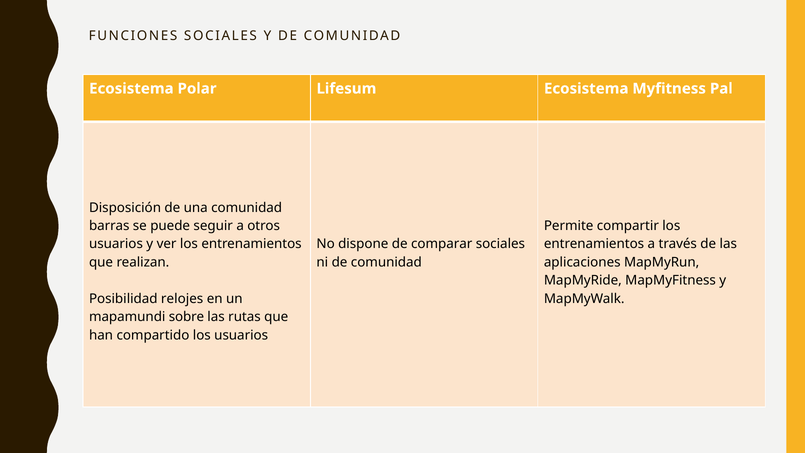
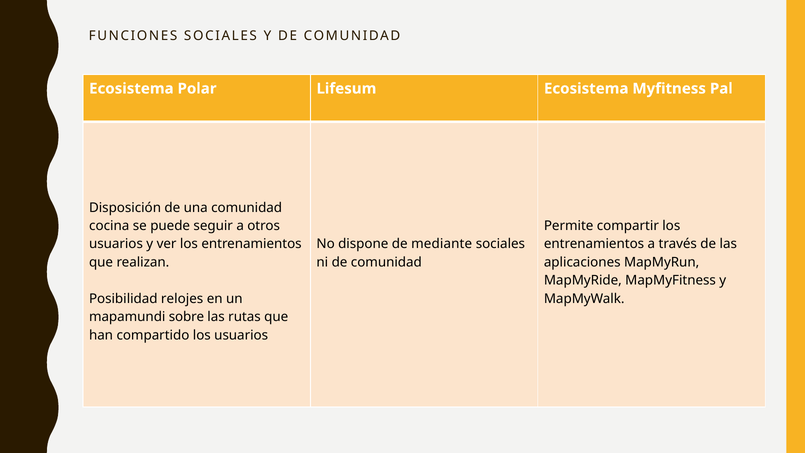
barras: barras -> cocina (109, 226)
comparar: comparar -> mediante (442, 244)
